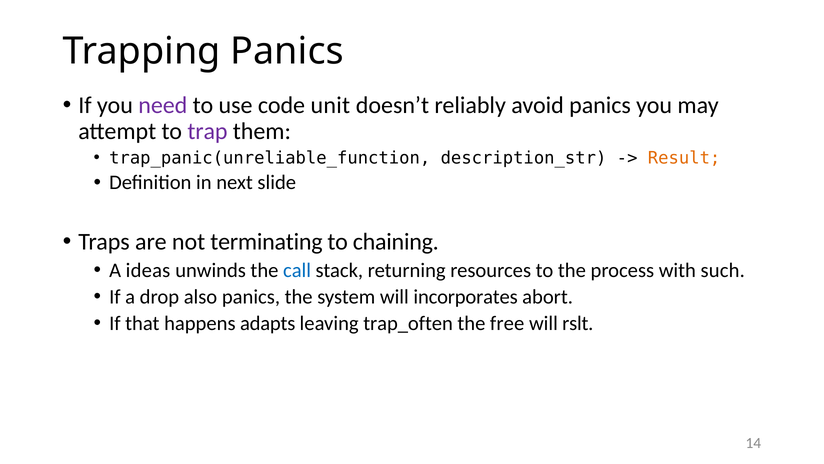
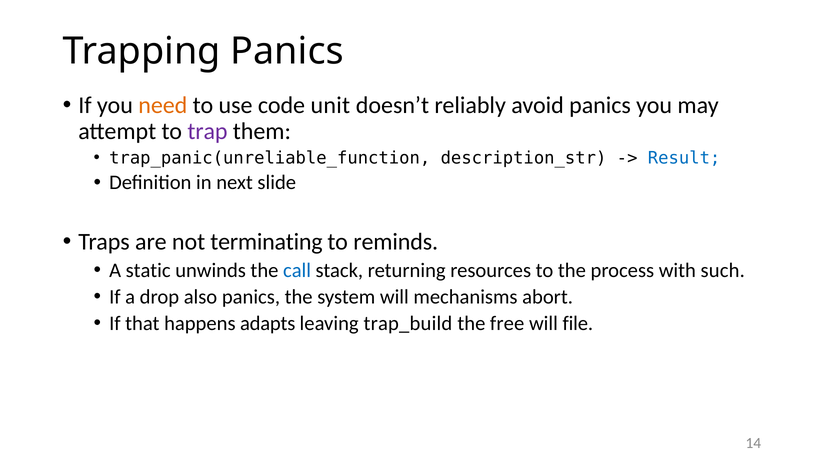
need colour: purple -> orange (163, 105)
Result colour: orange -> blue (684, 158)
chaining: chaining -> reminds (396, 242)
ideas: ideas -> static (148, 270)
incorporates: incorporates -> mechanisms (465, 297)
trap_often: trap_often -> trap_build (408, 323)
rslt: rslt -> file (578, 323)
